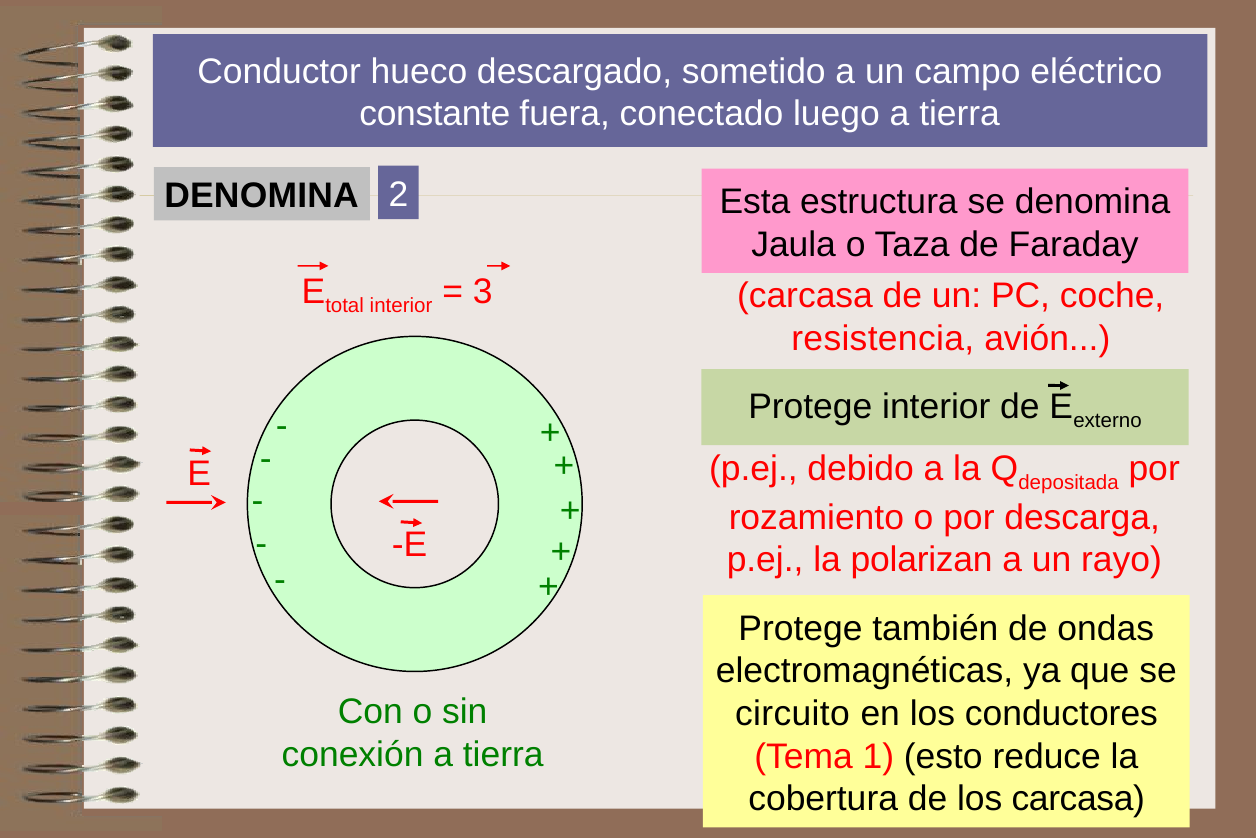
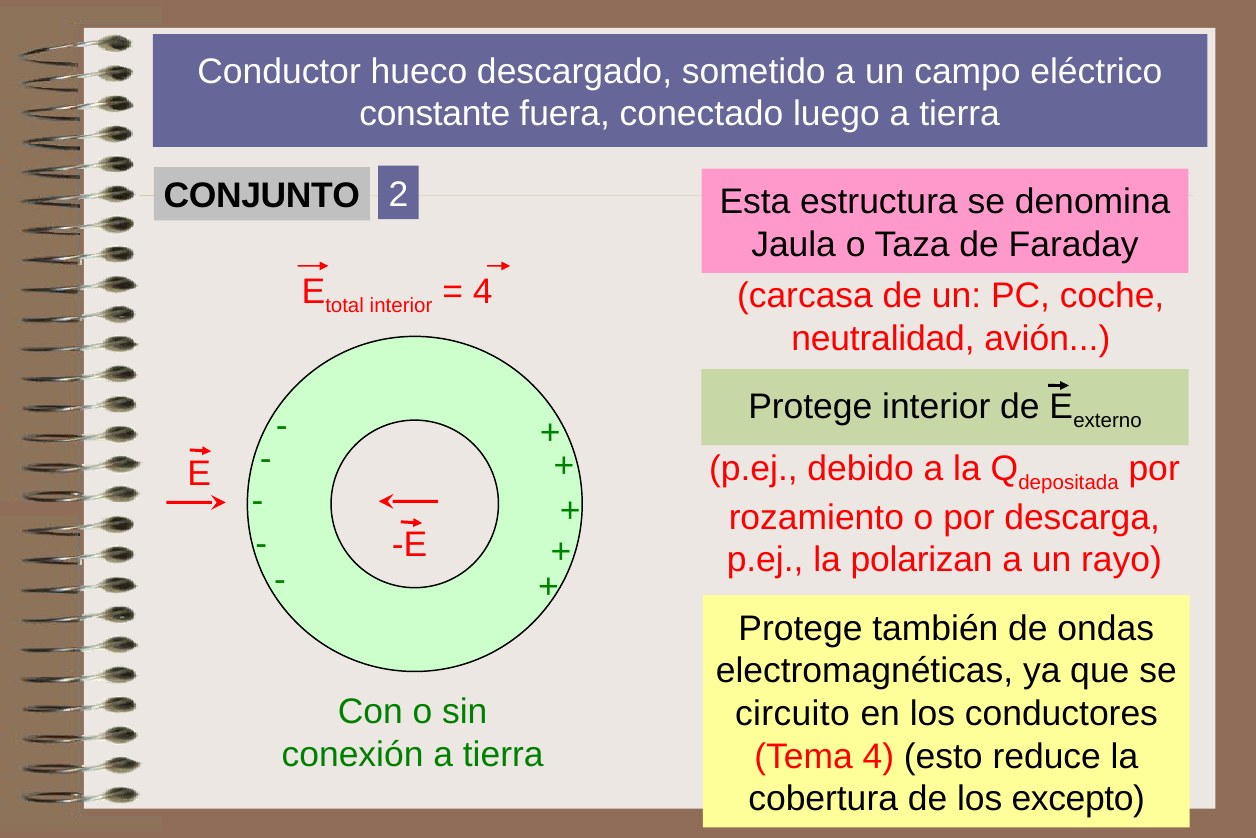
DENOMINA: DENOMINA -> CONJUNTO (262, 196)
3: 3 -> 4 (483, 291)
resistencia: resistencia -> neutralidad (883, 338)
Tema 1: 1 -> 4 (878, 756)
los carcasa: carcasa -> excepto (1078, 798)
